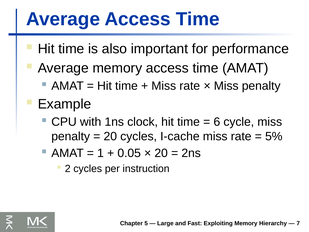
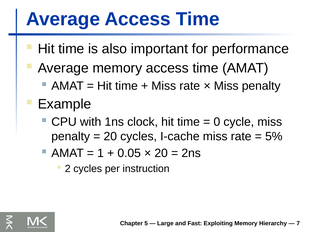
6: 6 -> 0 (217, 122)
